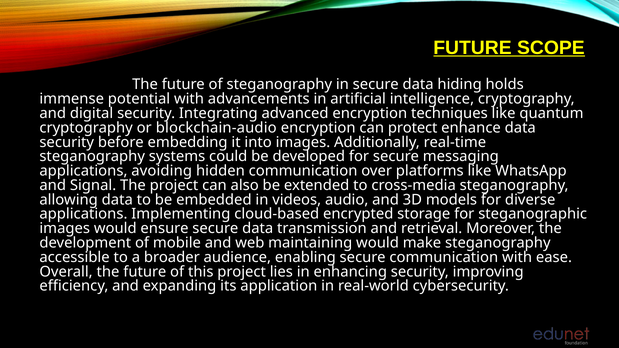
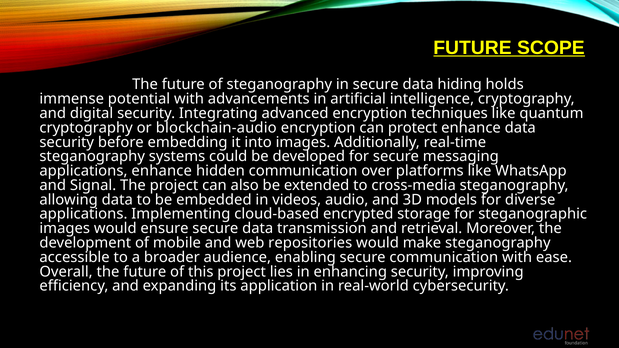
applications avoiding: avoiding -> enhance (162, 171)
maintaining: maintaining -> repositories (310, 243)
